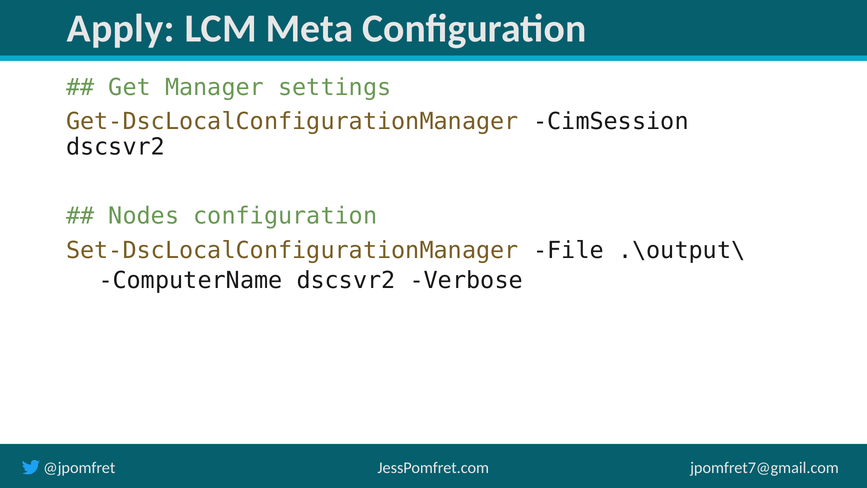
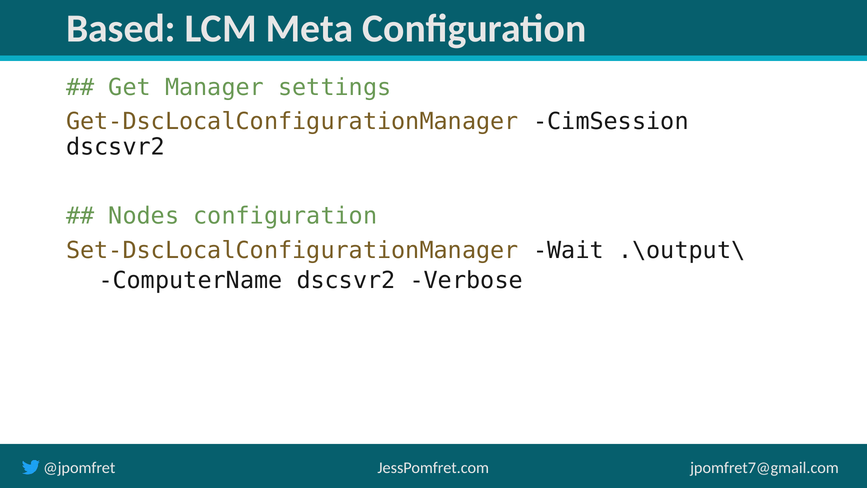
Apply: Apply -> Based (121, 29)
File: File -> Wait (569, 250)
